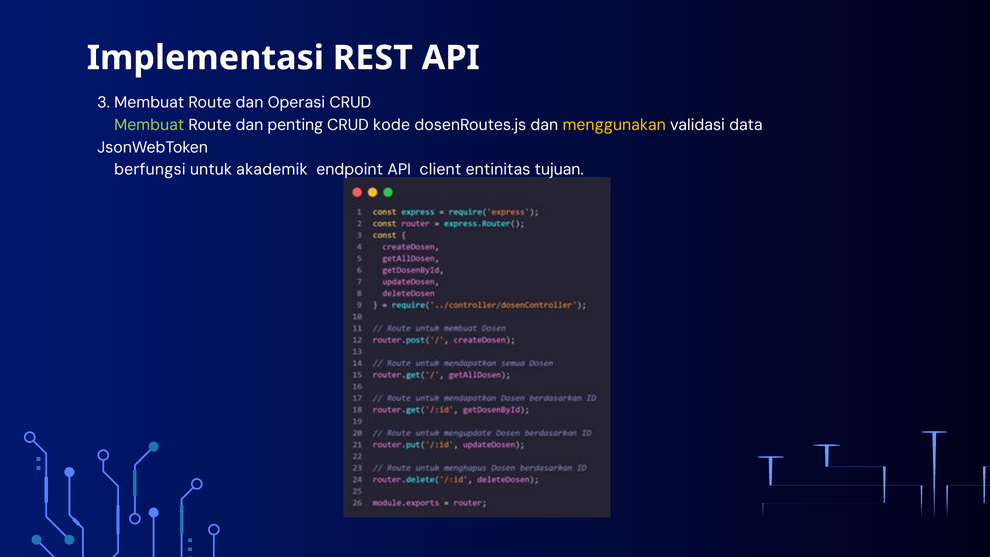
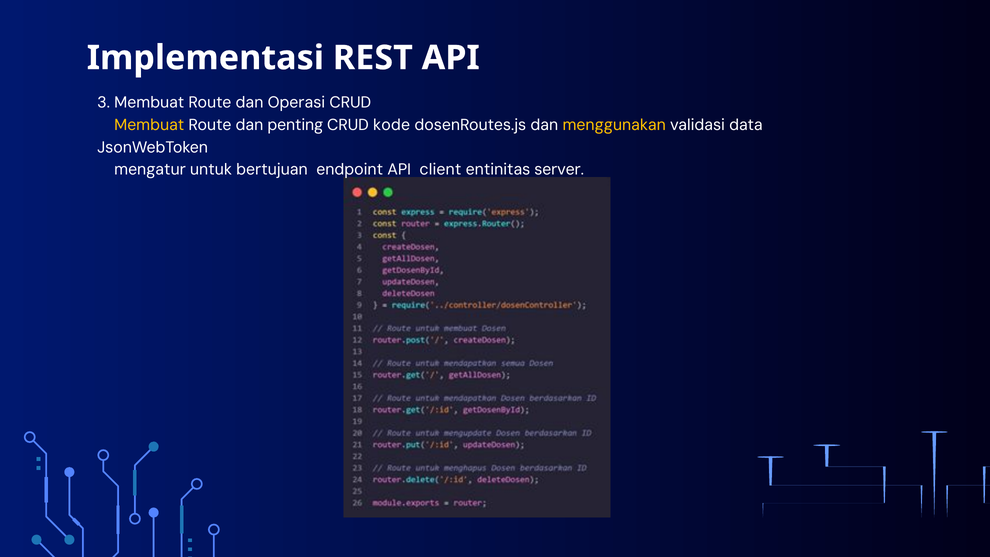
Membuat colour: light green -> yellow (149, 125)
berfungsi: berfungsi -> mengatur (150, 170)
akademik: akademik -> bertujuan (272, 170)
tujuan: tujuan -> server (559, 170)
